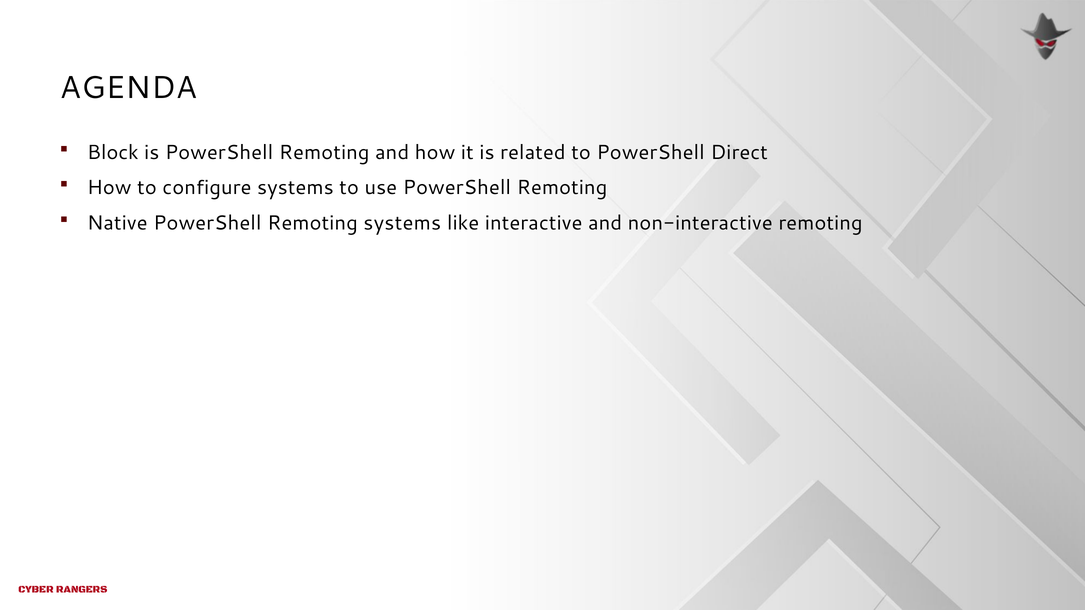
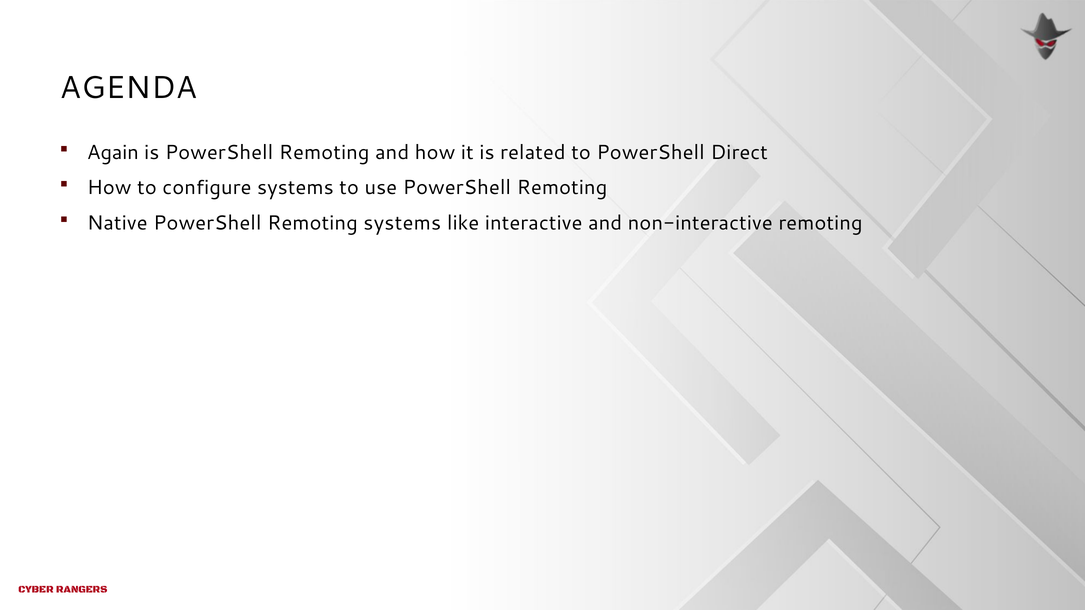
Block: Block -> Again (113, 153)
